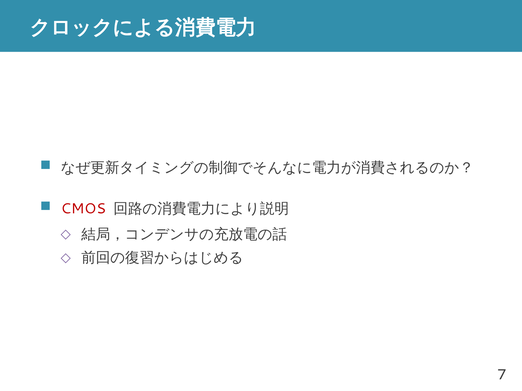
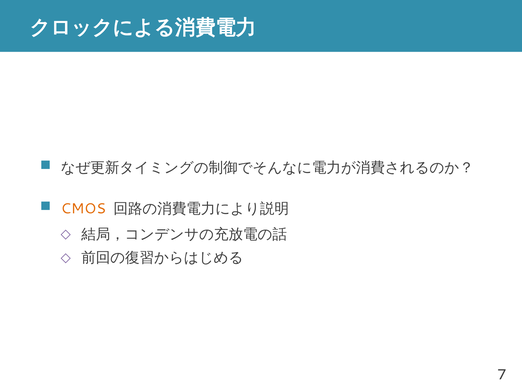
CMOS colour: red -> orange (83, 209)
